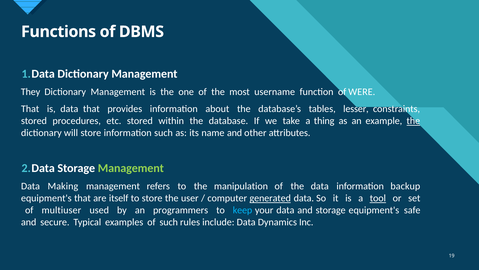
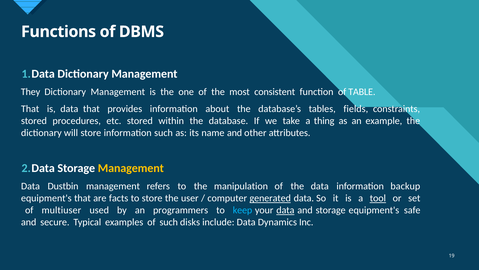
username: username -> consistent (275, 92)
WERE: WERE -> TABLE (362, 92)
lesser: lesser -> fields (356, 109)
the underline: present -> none (413, 121)
Management colour: light green -> yellow (131, 168)
Making: Making -> Dustbin (63, 186)
itself: itself -> facts (119, 198)
data underline: none -> present (285, 210)
rules: rules -> disks (190, 222)
